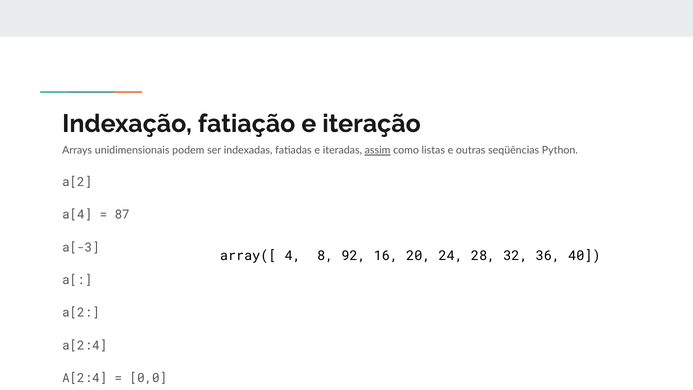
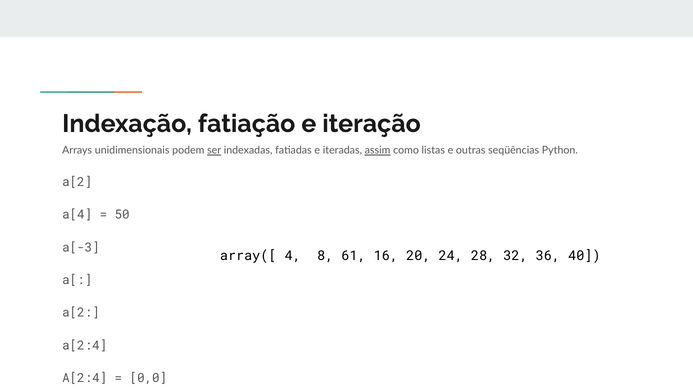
ser underline: none -> present (214, 150)
87: 87 -> 50 (122, 215)
92: 92 -> 61 (354, 256)
